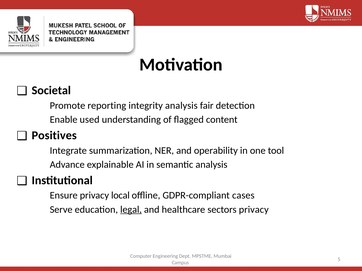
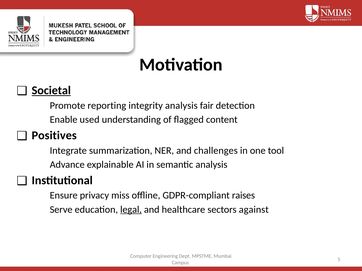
Societal underline: none -> present (51, 91)
operability: operability -> challenges (216, 151)
local: local -> miss (120, 196)
cases: cases -> raises (243, 196)
sectors privacy: privacy -> against (254, 210)
